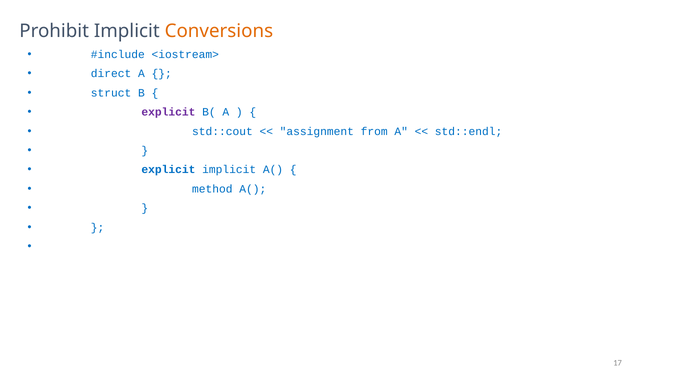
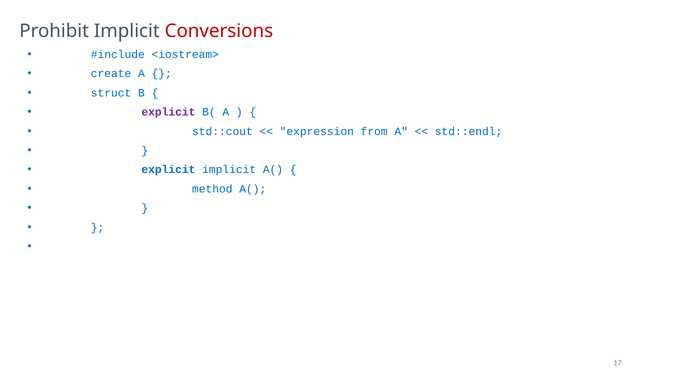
Conversions colour: orange -> red (219, 31)
direct: direct -> create (111, 74)
assignment: assignment -> expression (317, 131)
